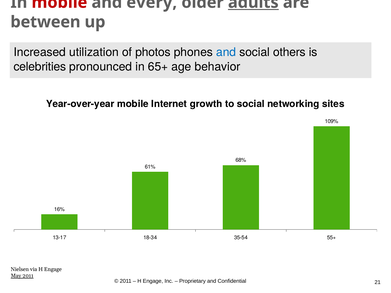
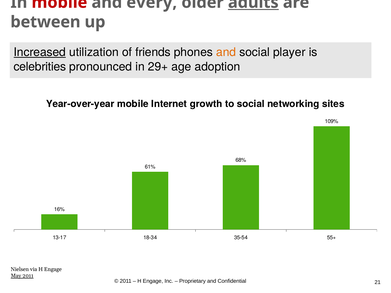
Increased underline: none -> present (40, 52)
photos: photos -> friends (153, 52)
and colour: blue -> orange (226, 52)
others: others -> player (289, 52)
65+: 65+ -> 29+ (158, 67)
behavior: behavior -> adoption (218, 67)
